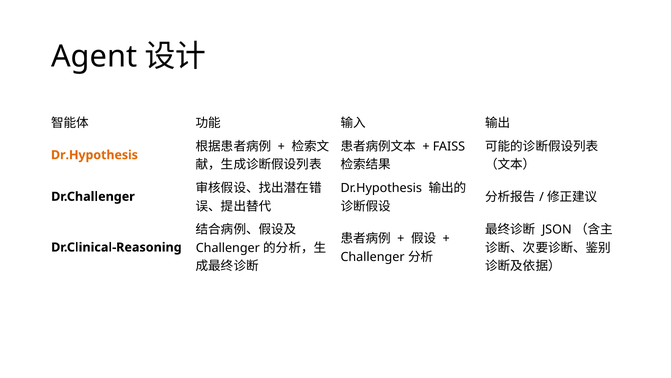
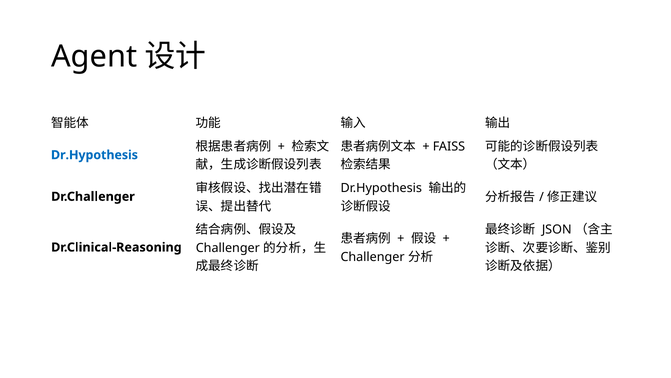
Dr.Hypothesis colour: orange -> blue (94, 155)
